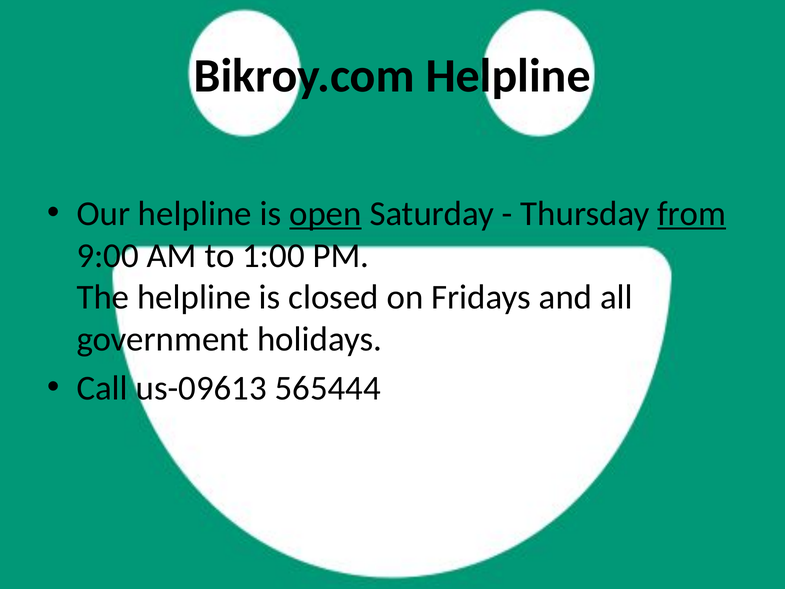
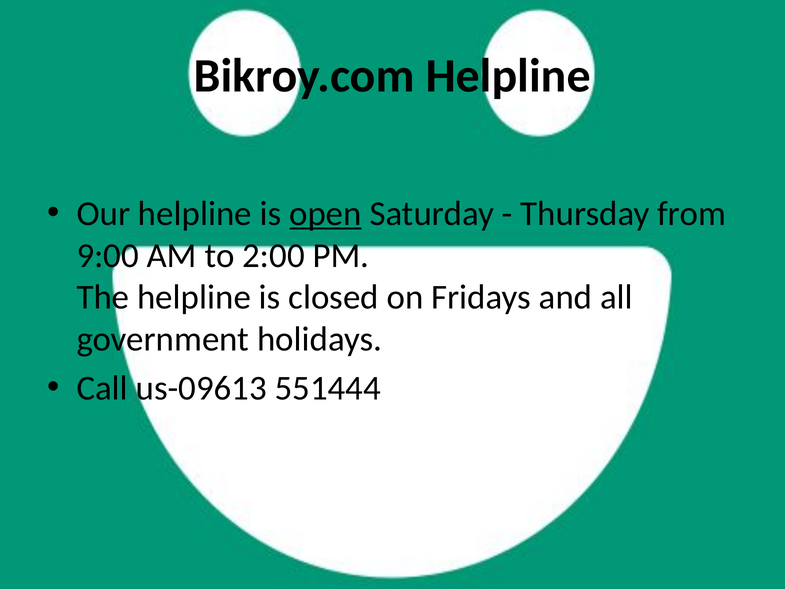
from underline: present -> none (692, 214)
1:00: 1:00 -> 2:00 (273, 255)
565444: 565444 -> 551444 (328, 388)
